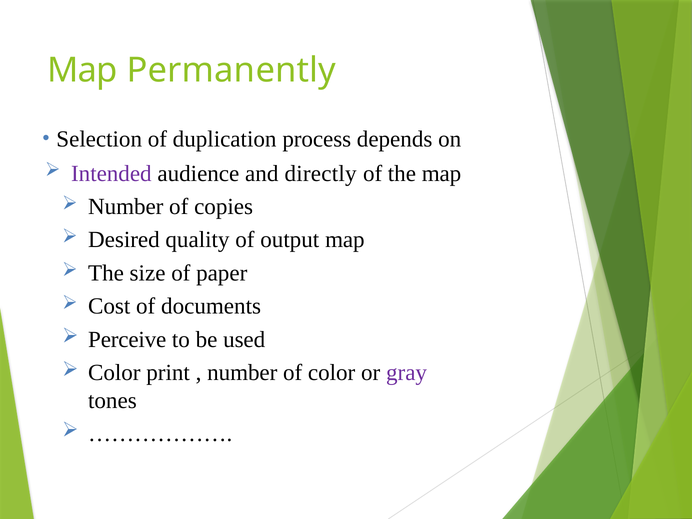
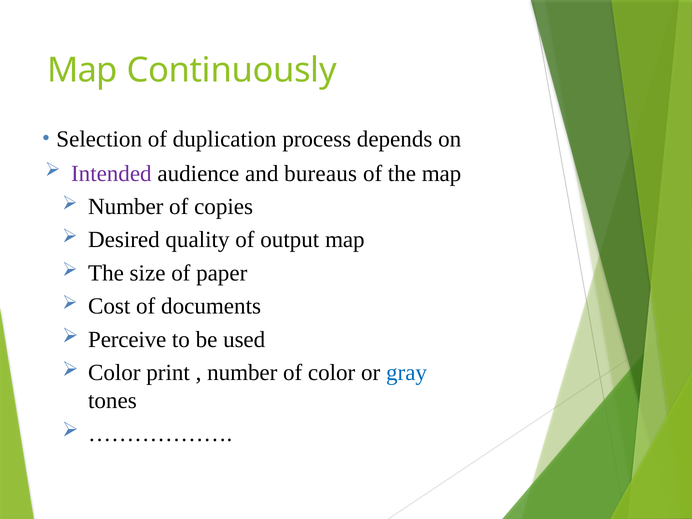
Permanently: Permanently -> Continuously (232, 70)
directly: directly -> bureaus (321, 173)
gray colour: purple -> blue (407, 373)
